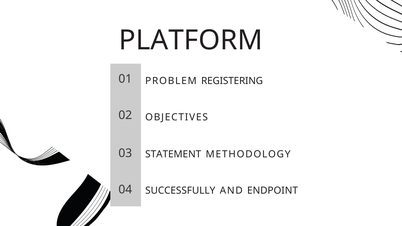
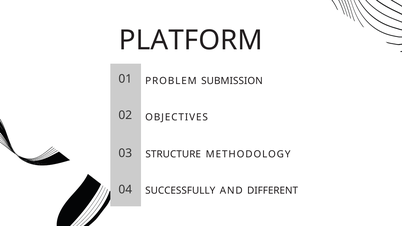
REGISTERING: REGISTERING -> SUBMISSION (232, 81)
STATEMENT: STATEMENT -> STRUCTURE (173, 154)
ENDPOINT: ENDPOINT -> DIFFERENT (273, 191)
